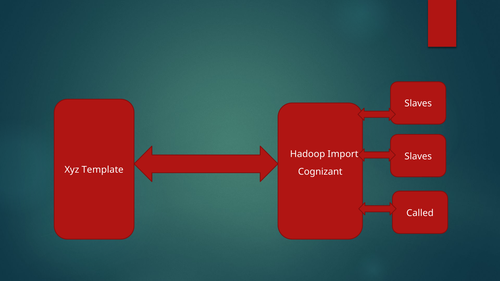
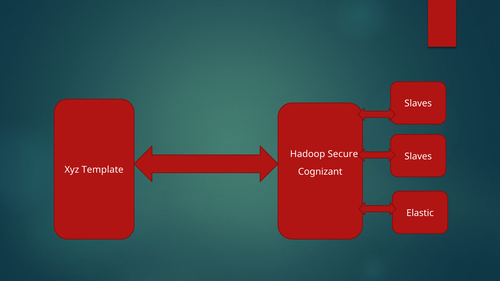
Import: Import -> Secure (343, 154)
Called: Called -> Elastic (420, 213)
